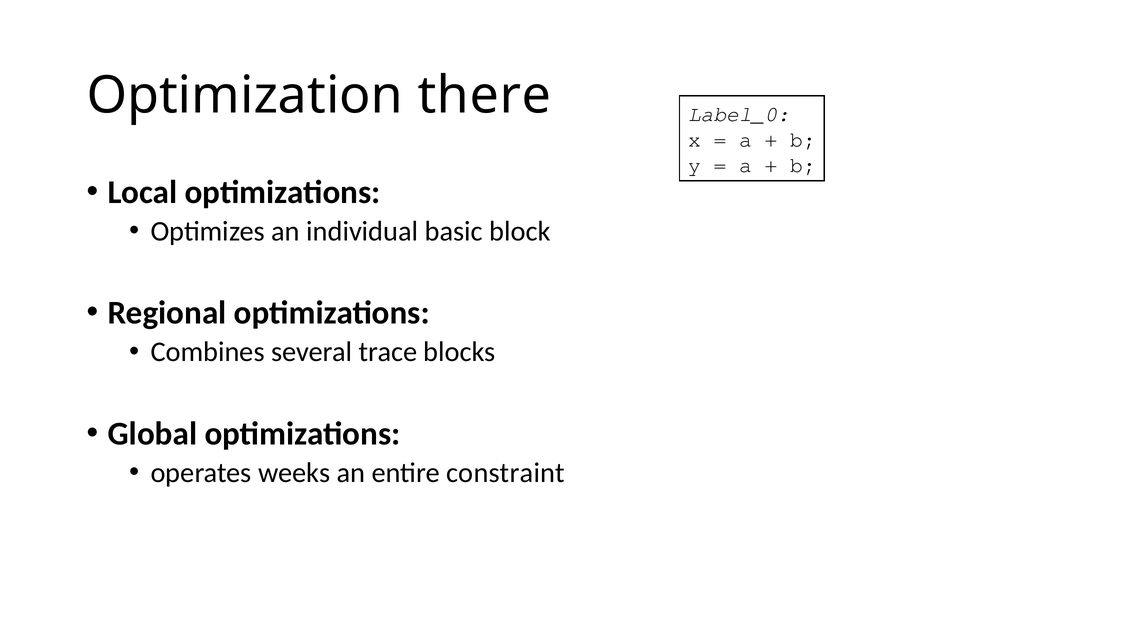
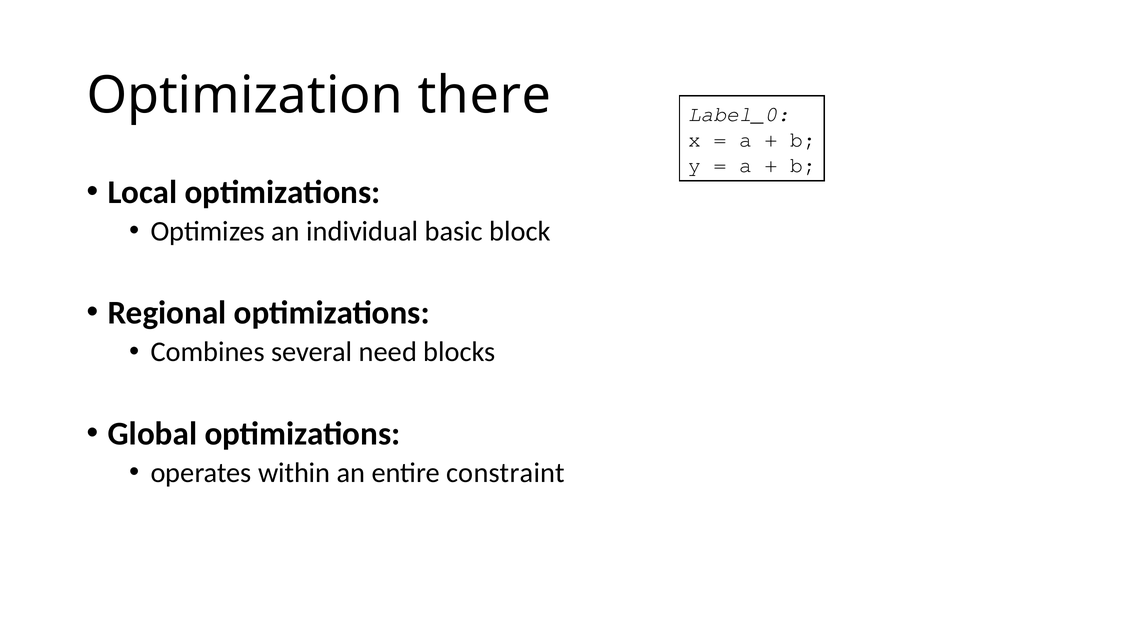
trace: trace -> need (388, 352)
weeks: weeks -> within (294, 473)
